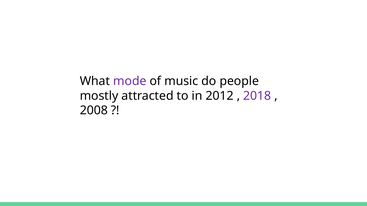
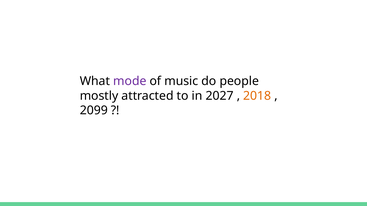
2012: 2012 -> 2027 (220, 96)
2018 colour: purple -> orange (257, 96)
2008: 2008 -> 2099 (94, 111)
